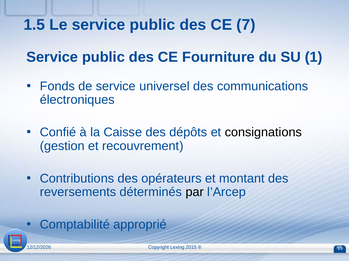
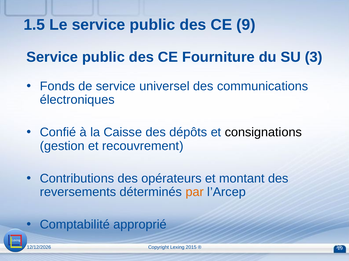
7: 7 -> 9 (246, 25)
1: 1 -> 3 (314, 57)
par colour: black -> orange (195, 193)
